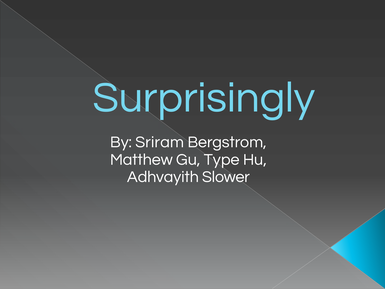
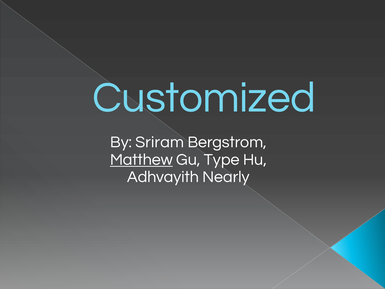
Surprisingly: Surprisingly -> Customized (204, 97)
Matthew underline: none -> present (141, 159)
Slower: Slower -> Nearly (226, 177)
